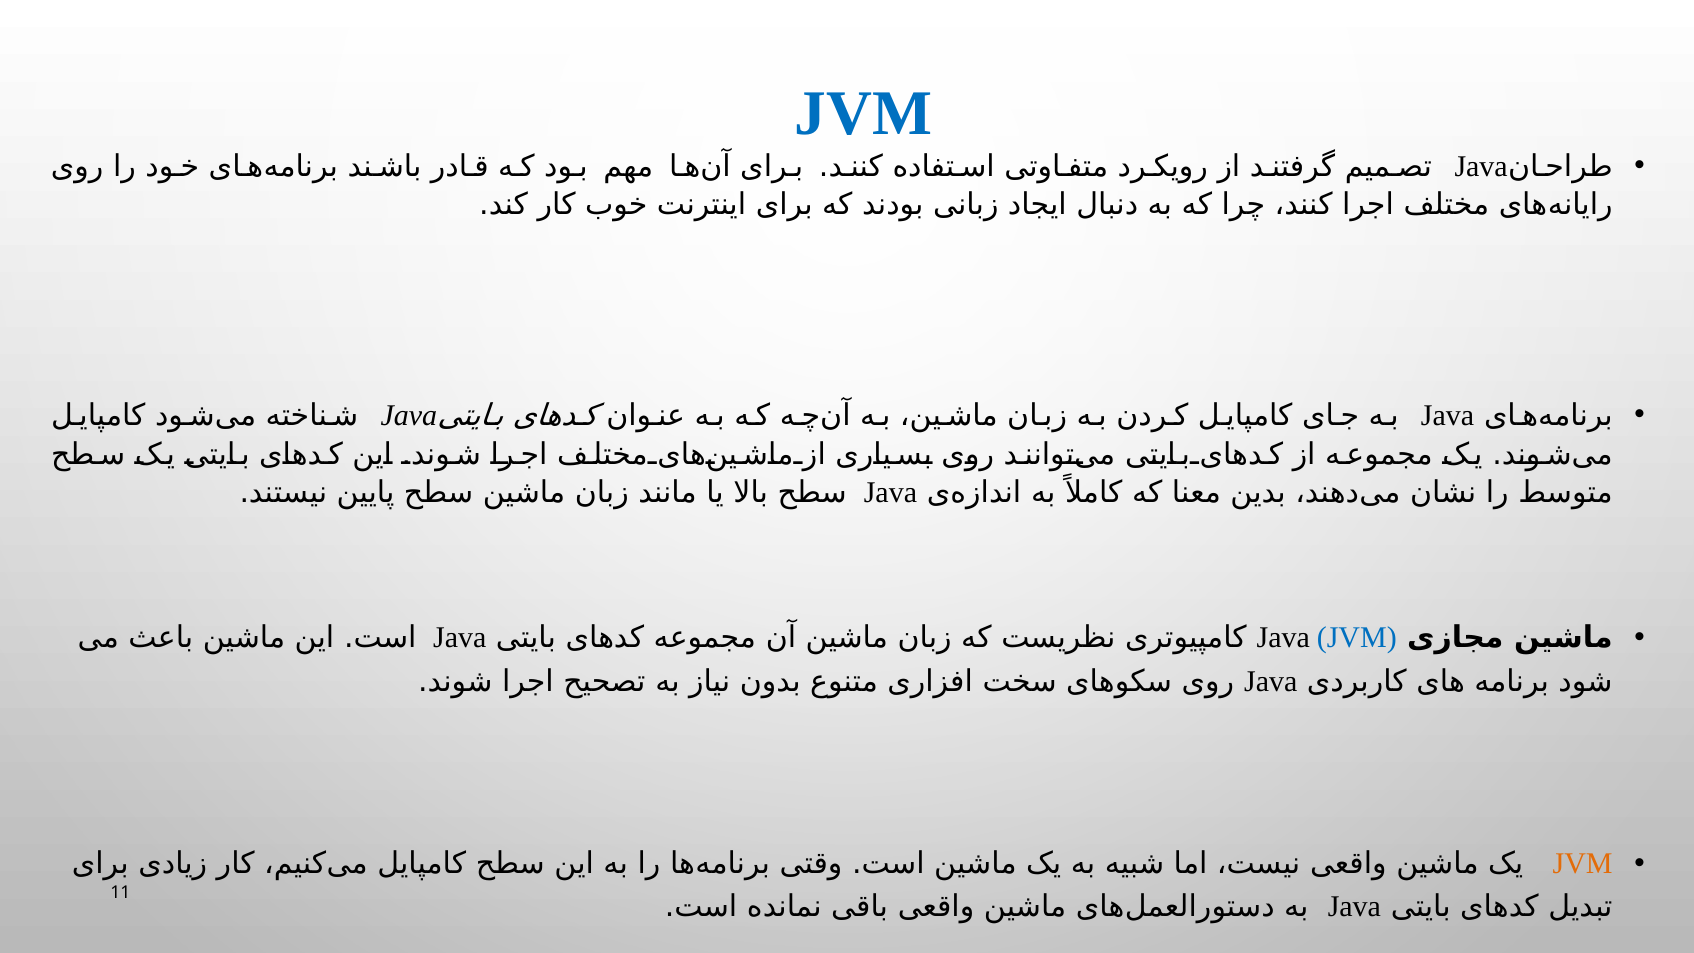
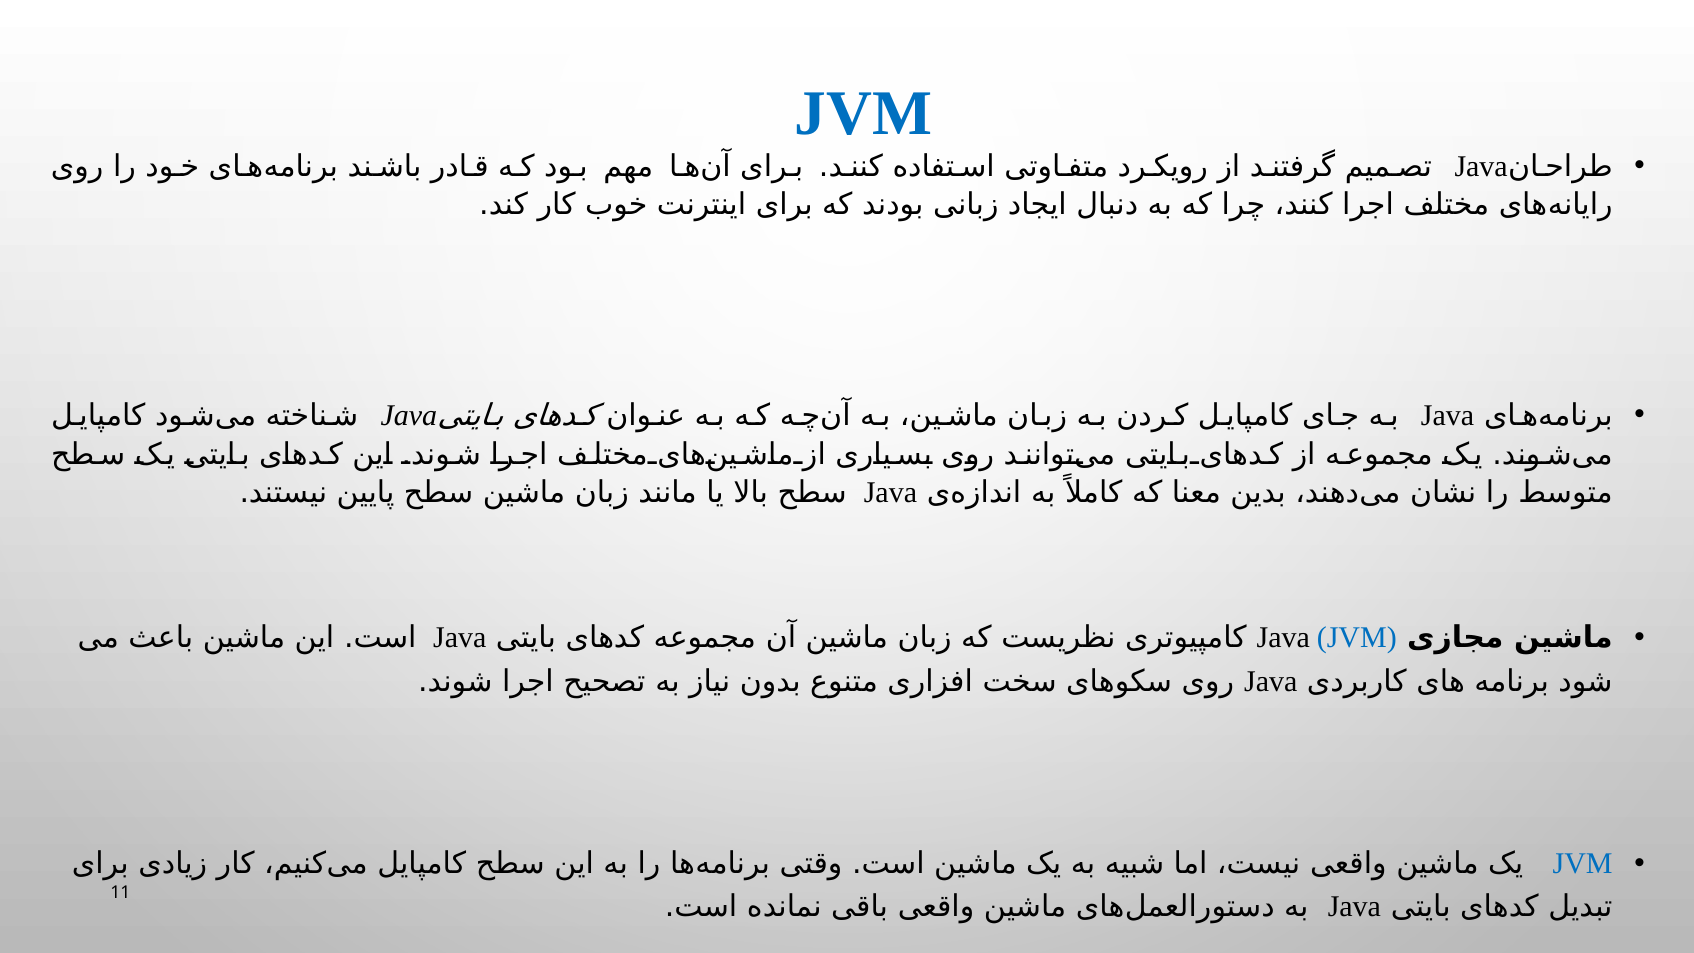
JVM colour: orange -> blue (1583, 864)
